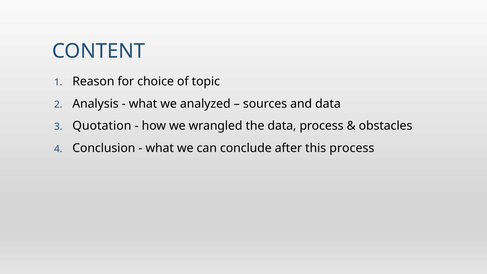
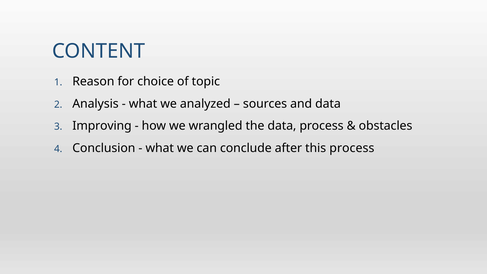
Quotation: Quotation -> Improving (102, 126)
